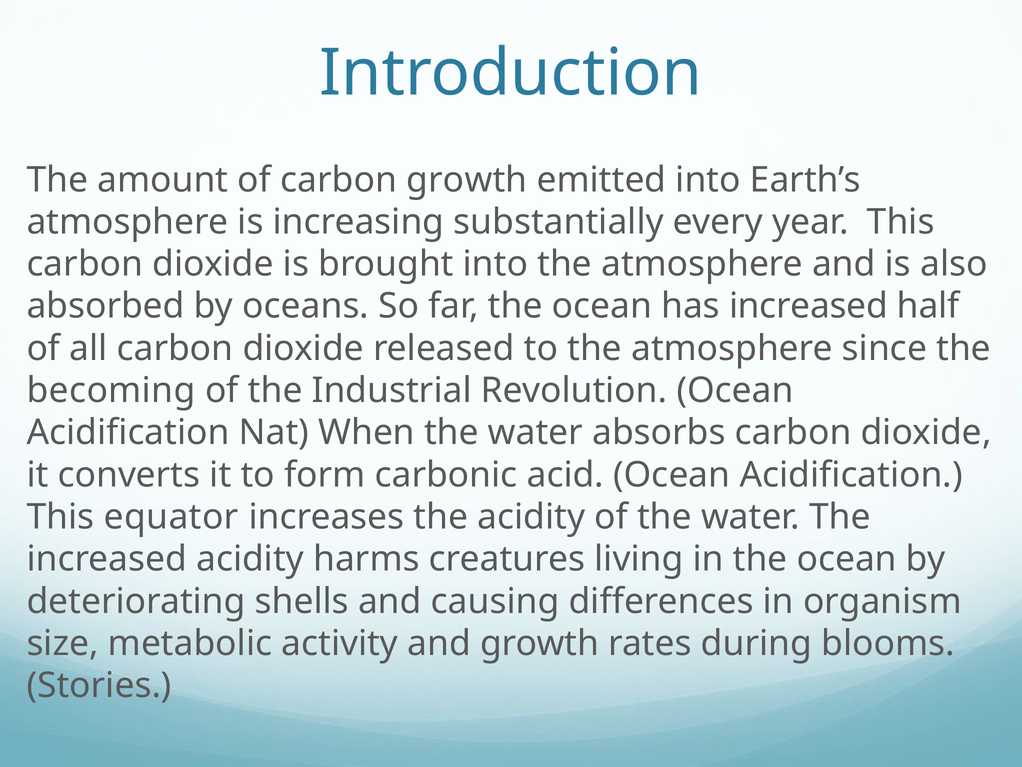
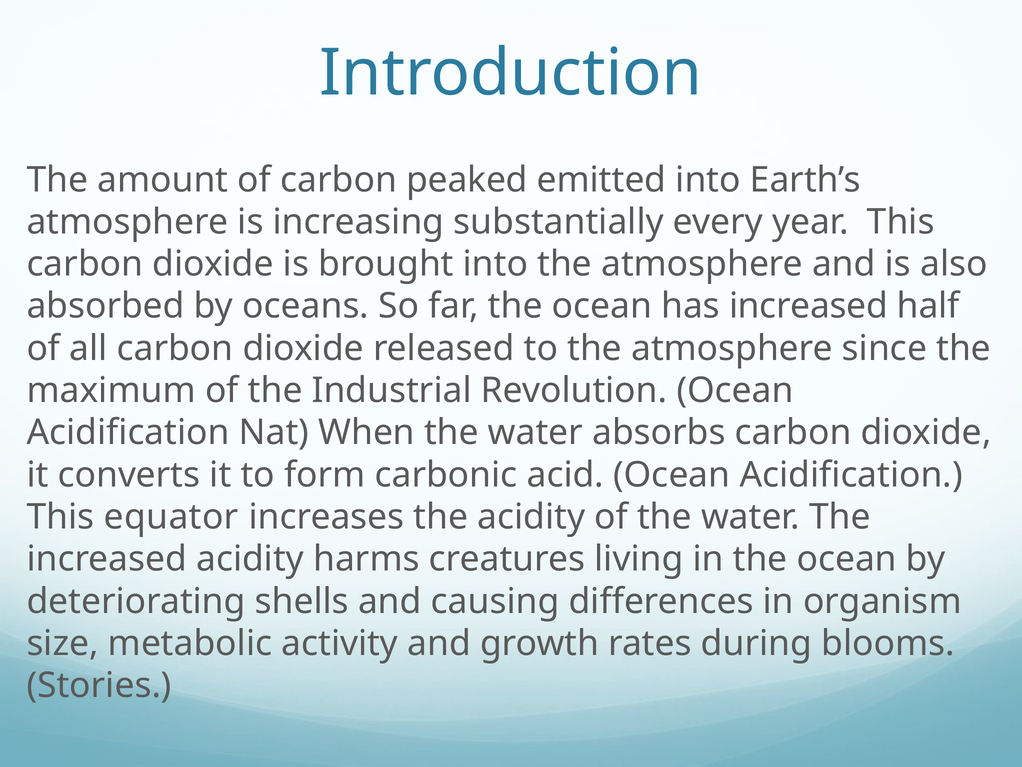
carbon growth: growth -> peaked (467, 180)
becoming: becoming -> maximum (111, 390)
